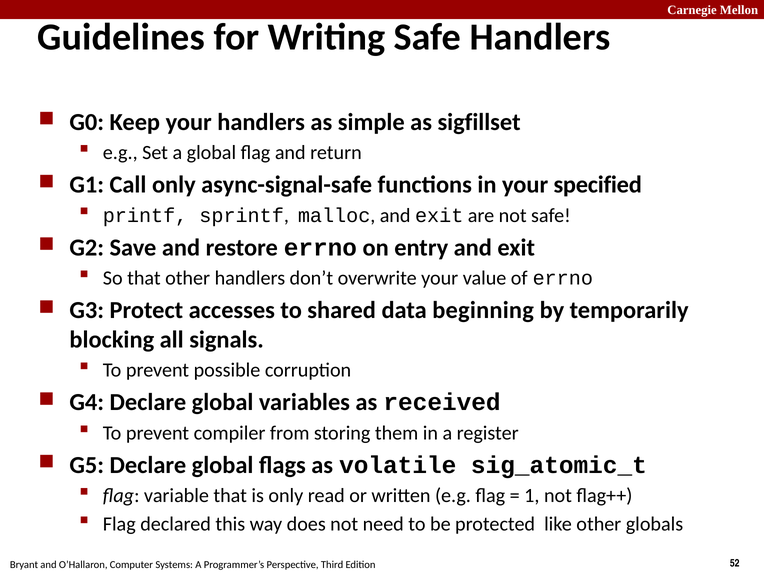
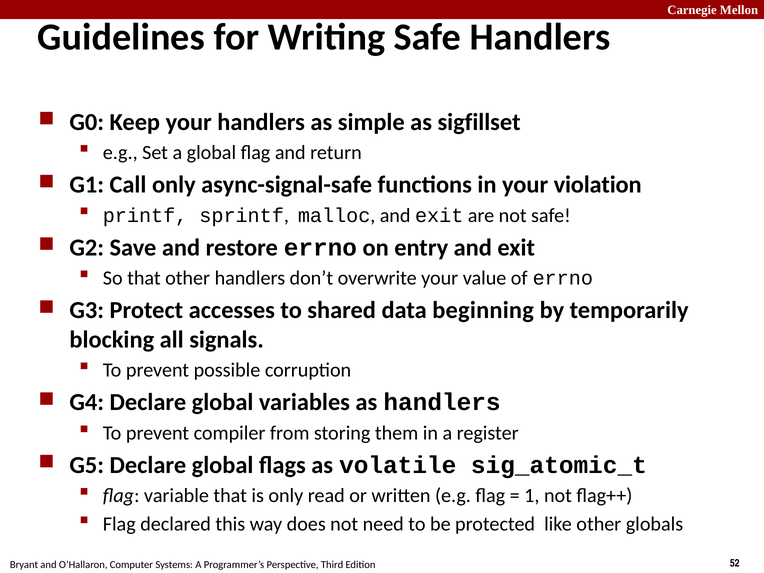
specified: specified -> violation (598, 185)
as received: received -> handlers (442, 402)
